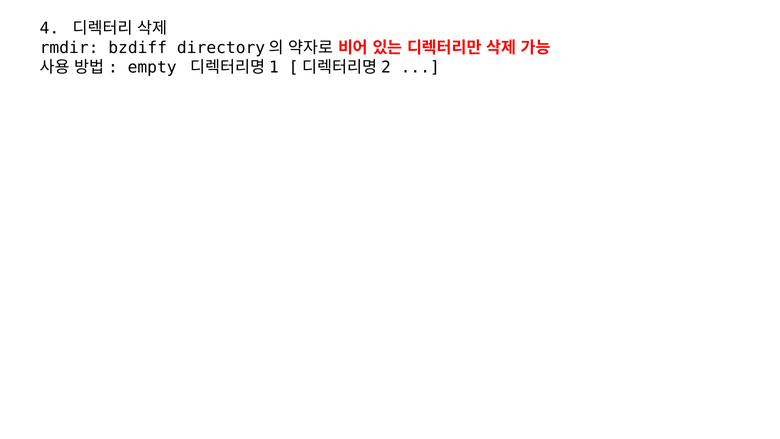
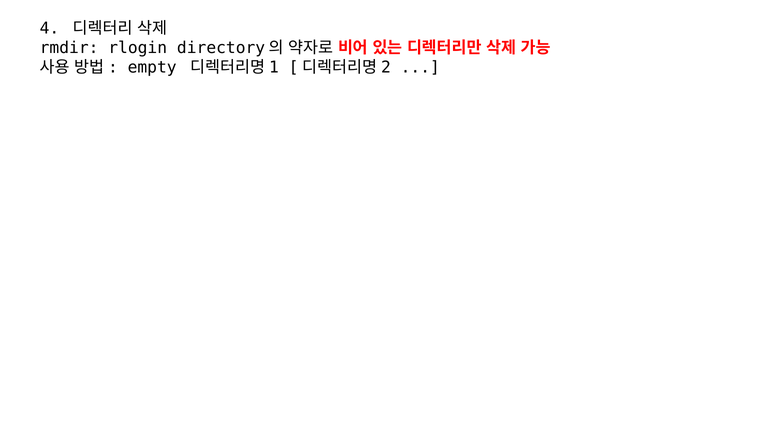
bzdiff: bzdiff -> rlogin (138, 48)
